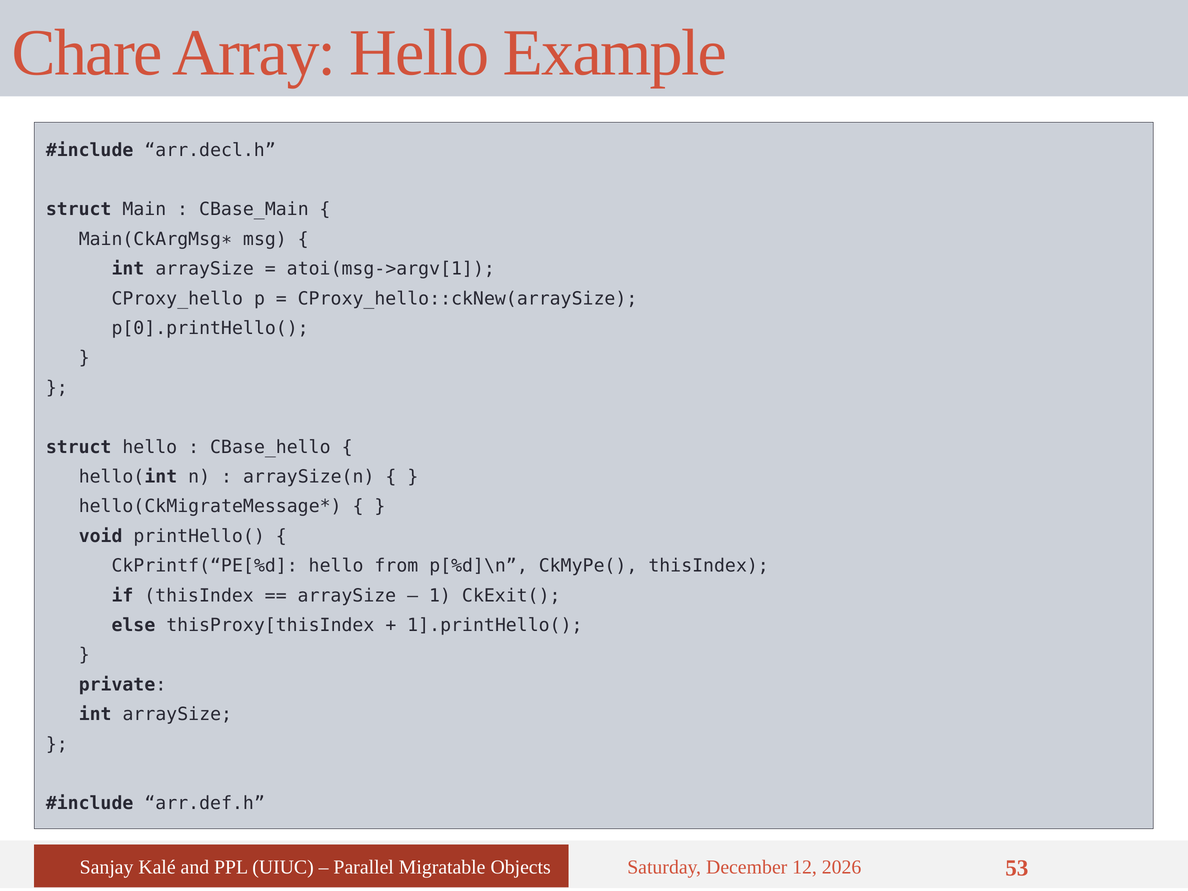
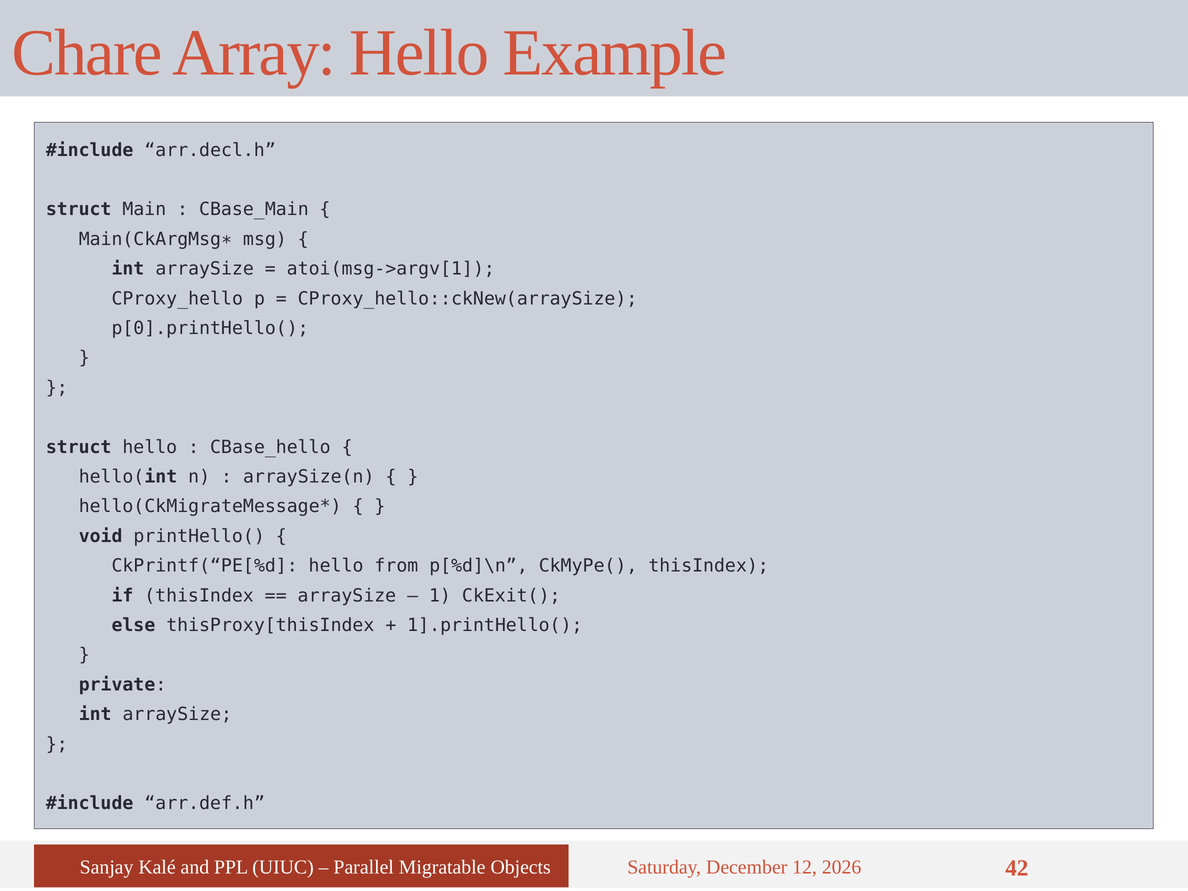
53: 53 -> 42 (1017, 868)
